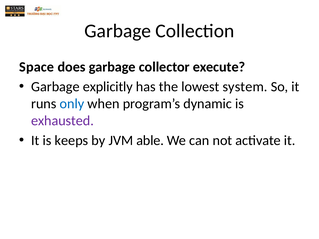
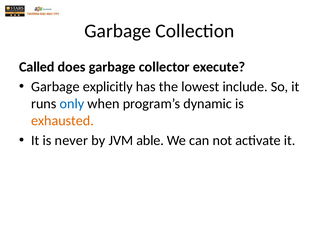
Space: Space -> Called (37, 67)
system: system -> include (245, 87)
exhausted colour: purple -> orange (63, 121)
keeps: keeps -> never (71, 141)
